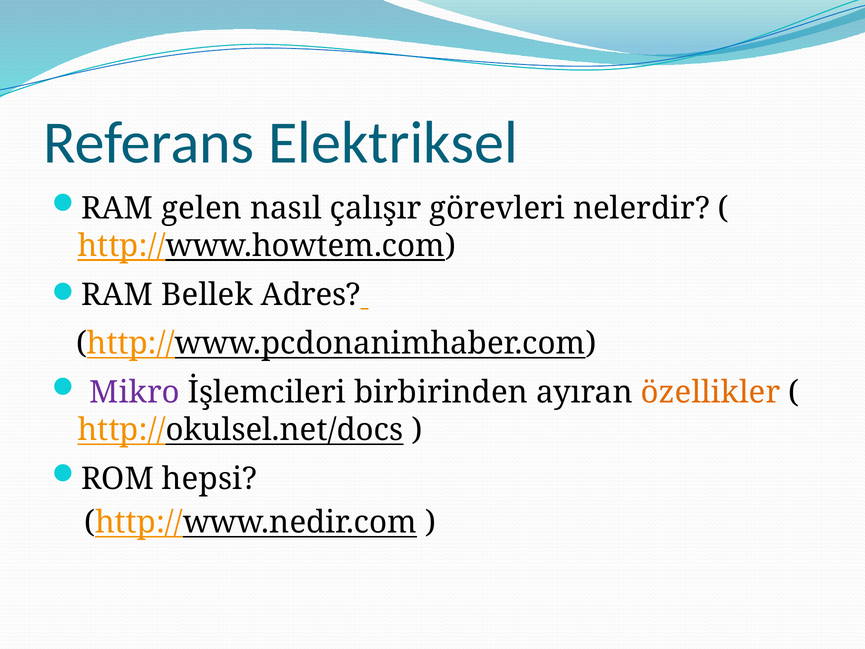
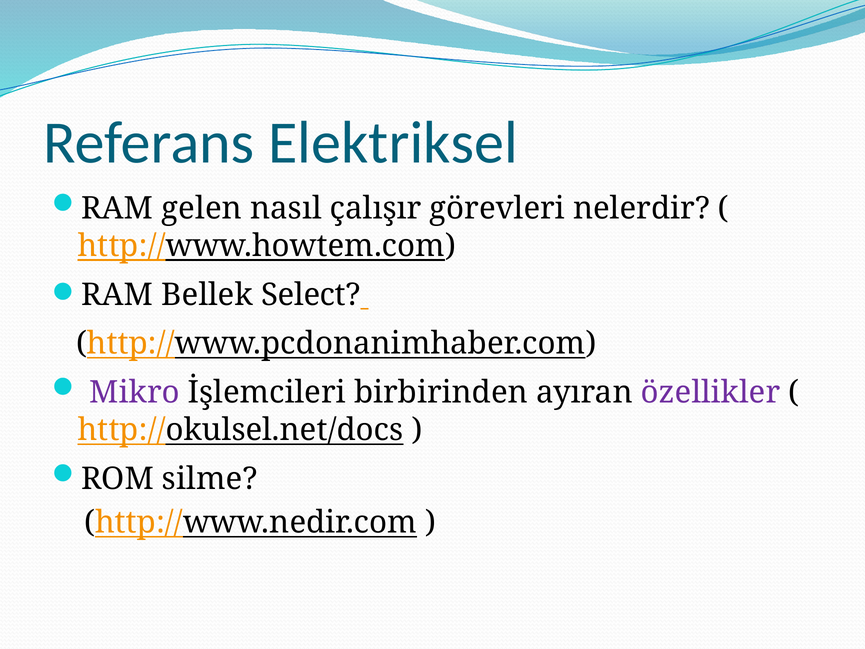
Adres: Adres -> Select (311, 295)
özellikler colour: orange -> purple (711, 392)
hepsi: hepsi -> silme (210, 479)
